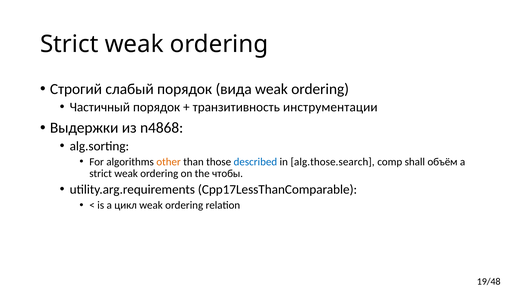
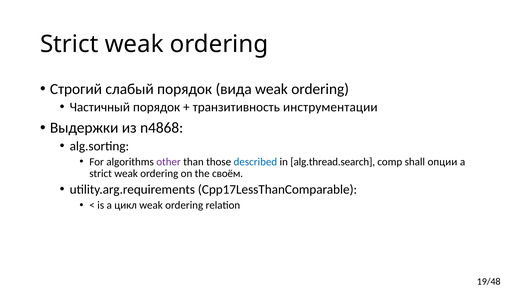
other colour: orange -> purple (169, 162)
alg.those.search: alg.those.search -> alg.thread.search (333, 162)
объём: объём -> опции (442, 162)
чтобы: чтобы -> своём (228, 174)
